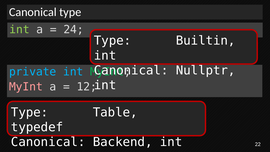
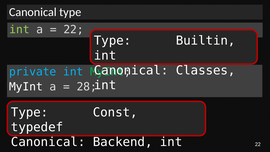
24: 24 -> 22 (74, 30)
Nullptr: Nullptr -> Classes (206, 70)
MyInt colour: pink -> white (26, 87)
12: 12 -> 28 (87, 87)
Table: Table -> Const (115, 112)
